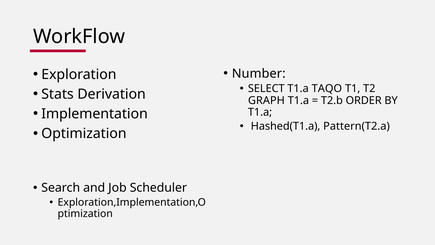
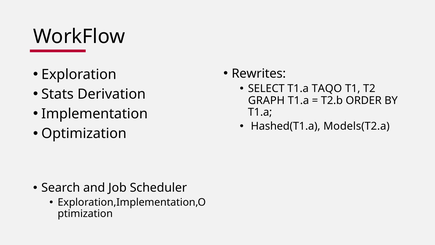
Number: Number -> Rewrites (259, 74)
Pattern(T2.a: Pattern(T2.a -> Models(T2.a (356, 126)
